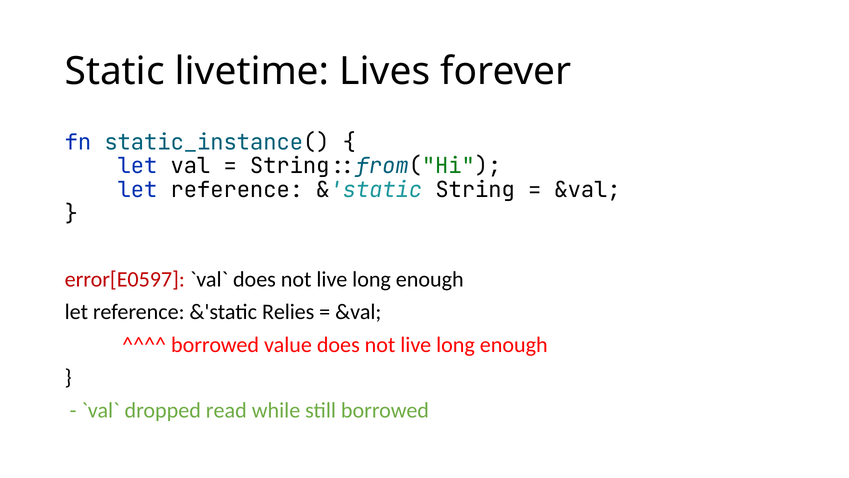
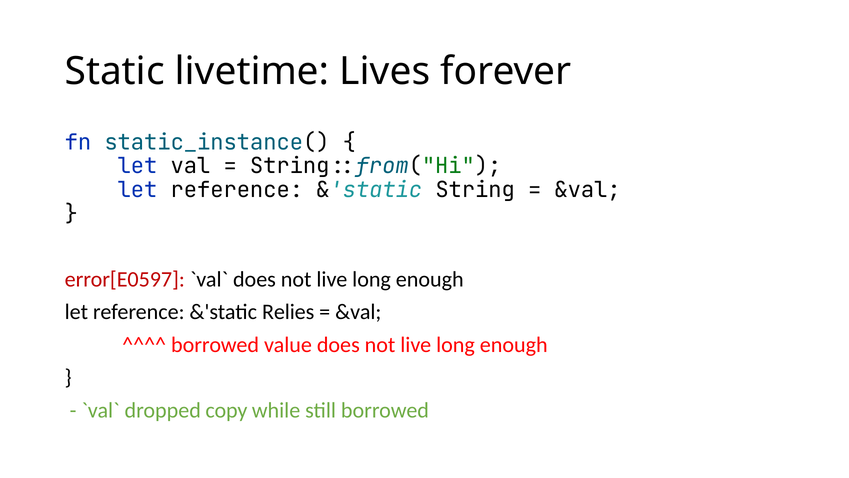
read: read -> copy (226, 410)
